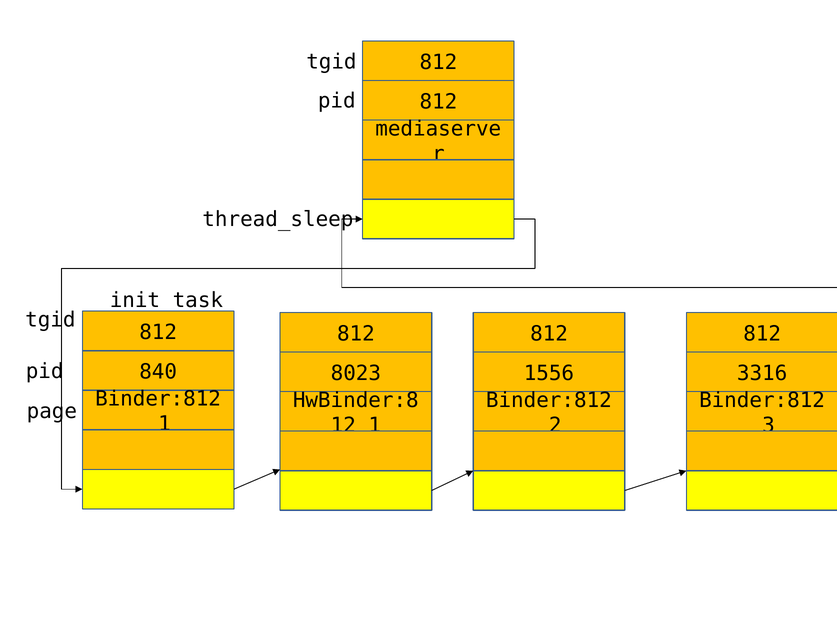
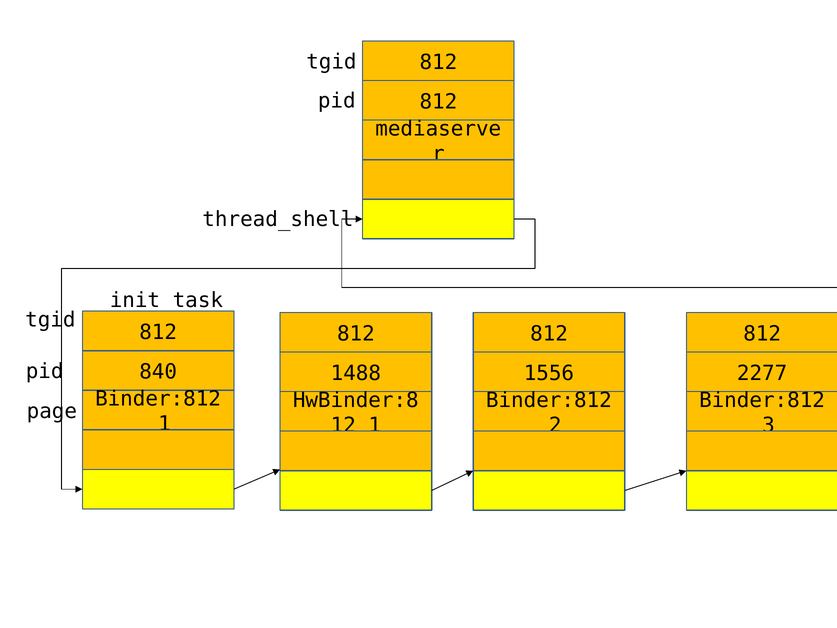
thread_sleep: thread_sleep -> thread_shell (278, 219)
8023: 8023 -> 1488 (356, 373)
3316: 3316 -> 2277 (762, 373)
